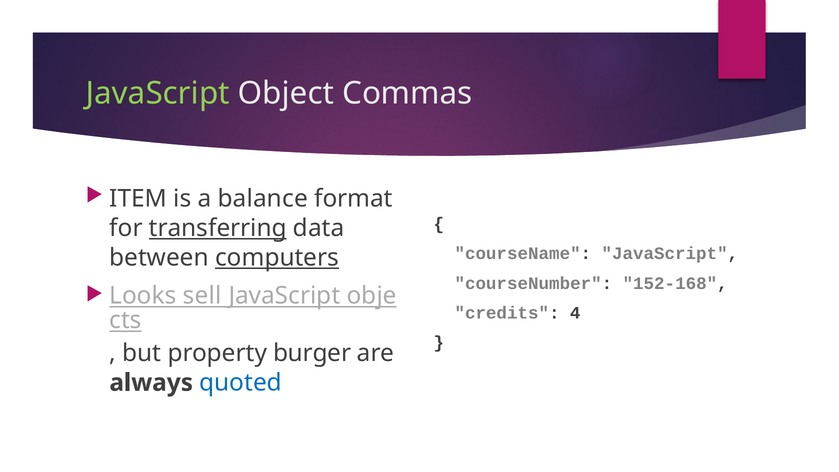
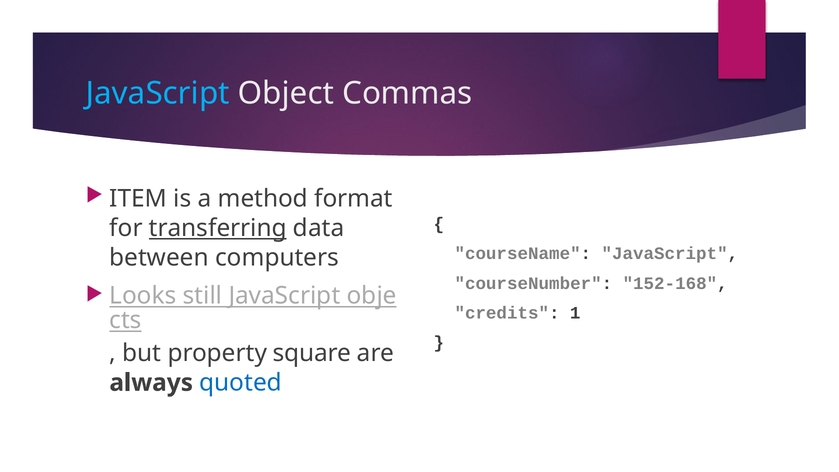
JavaScript colour: light green -> light blue (158, 94)
balance: balance -> method (263, 199)
computers underline: present -> none (277, 257)
sell: sell -> still (202, 296)
4: 4 -> 1 (575, 313)
burger: burger -> square (312, 353)
